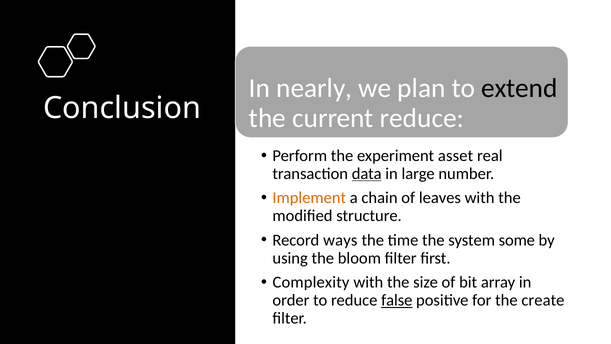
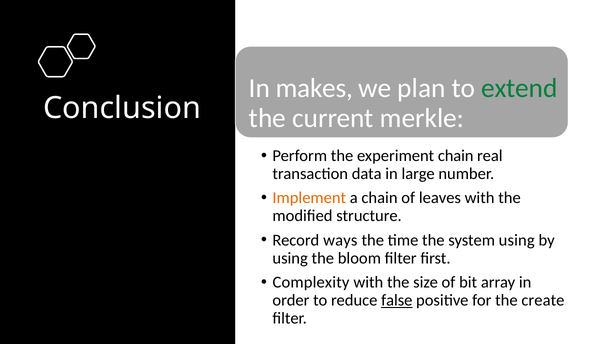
nearly: nearly -> makes (314, 88)
extend colour: black -> green (519, 88)
current reduce: reduce -> merkle (422, 118)
experiment asset: asset -> chain (456, 156)
data underline: present -> none (367, 173)
system some: some -> using (517, 240)
